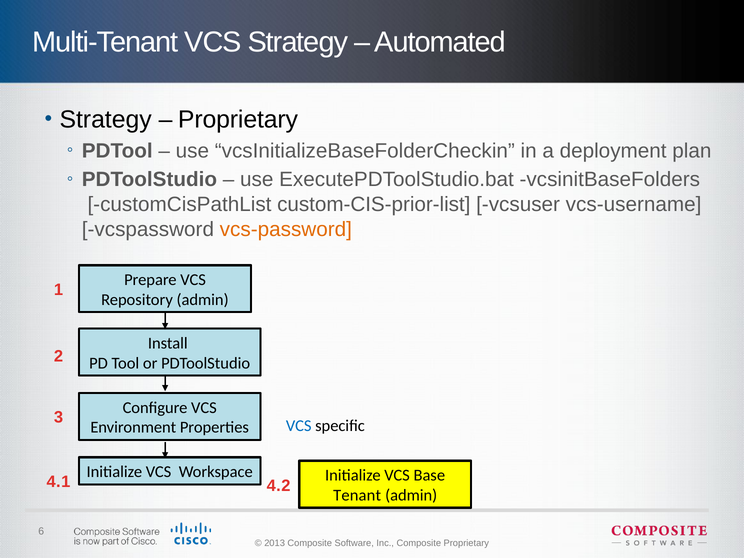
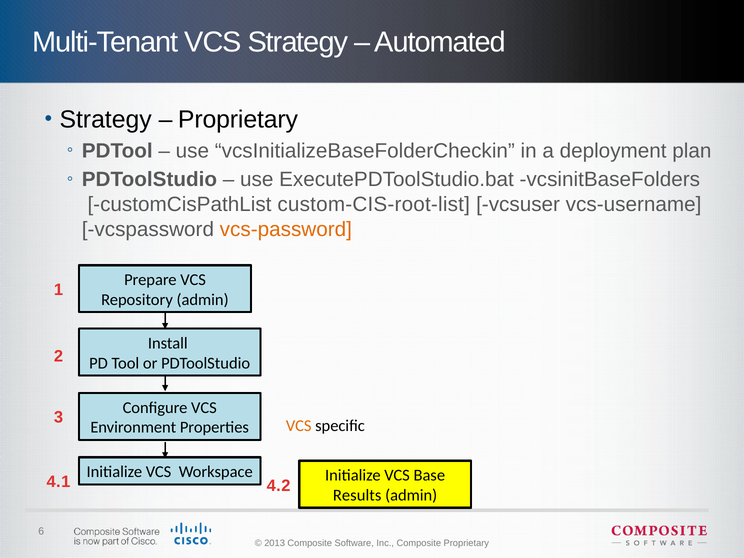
custom-CIS-prior-list: custom-CIS-prior-list -> custom-CIS-root-list (374, 205)
VCS colour: blue -> orange (299, 426)
Tenant: Tenant -> Results (357, 495)
